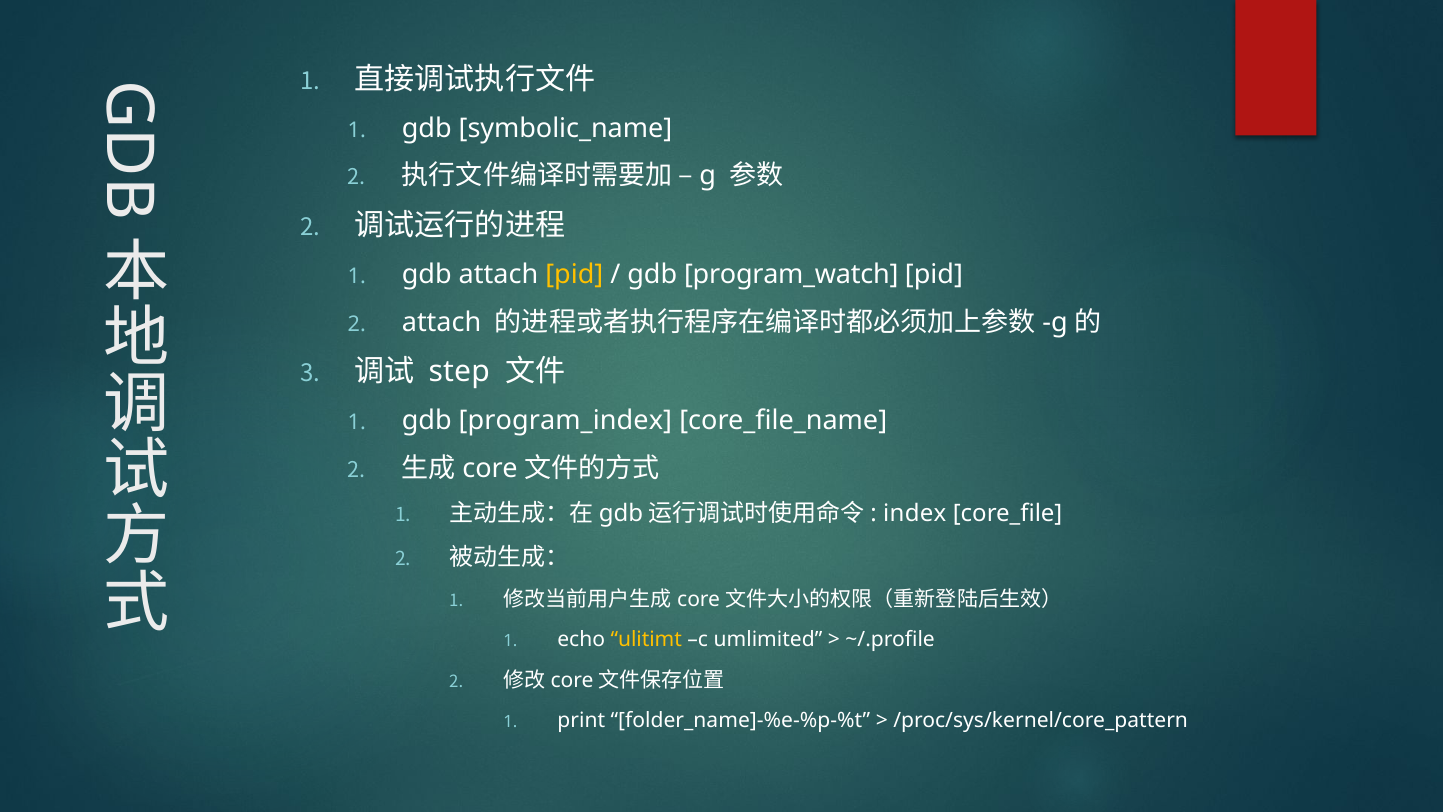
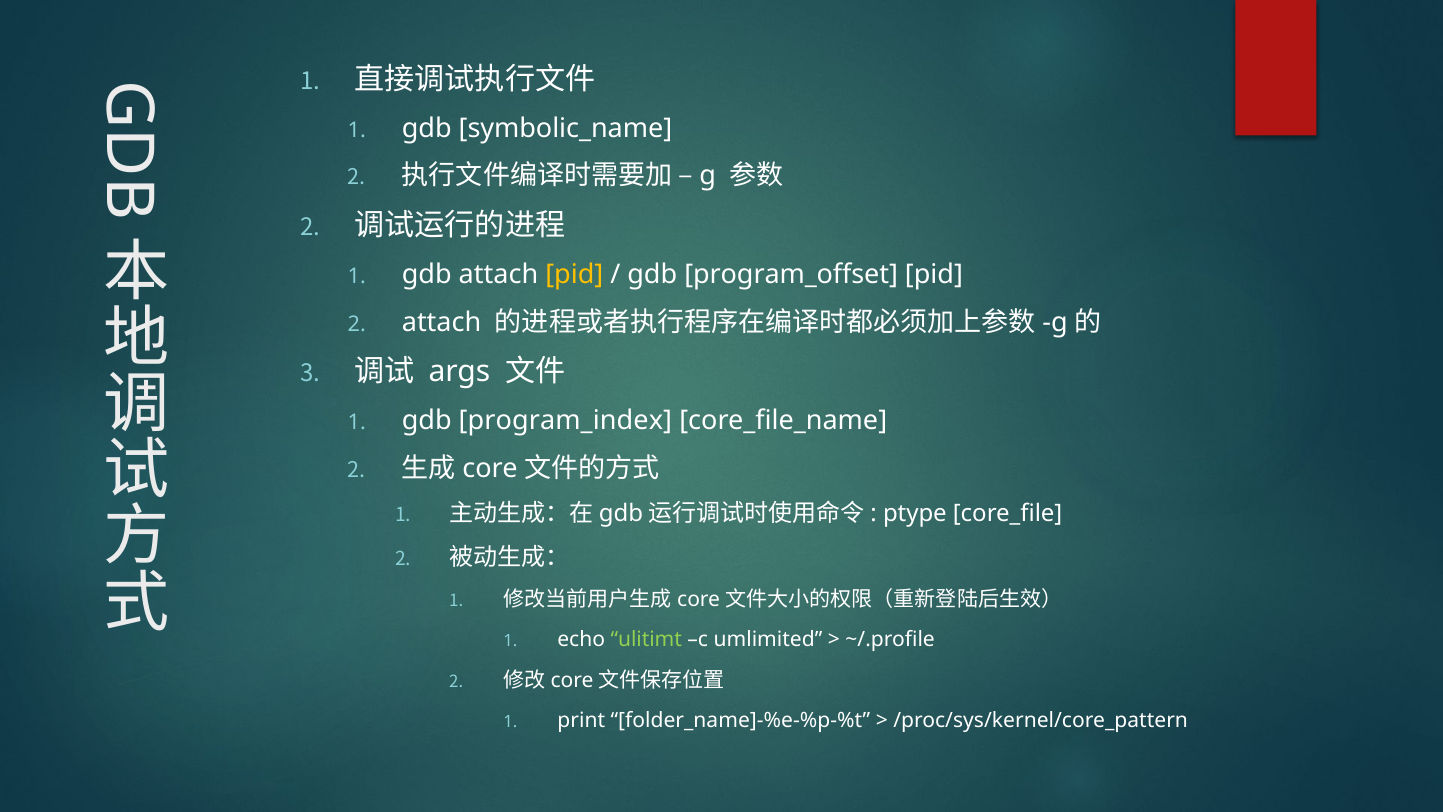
program_watch: program_watch -> program_offset (791, 274)
step: step -> args (459, 372)
index: index -> ptype (915, 514)
ulitimt colour: yellow -> light green (646, 640)
